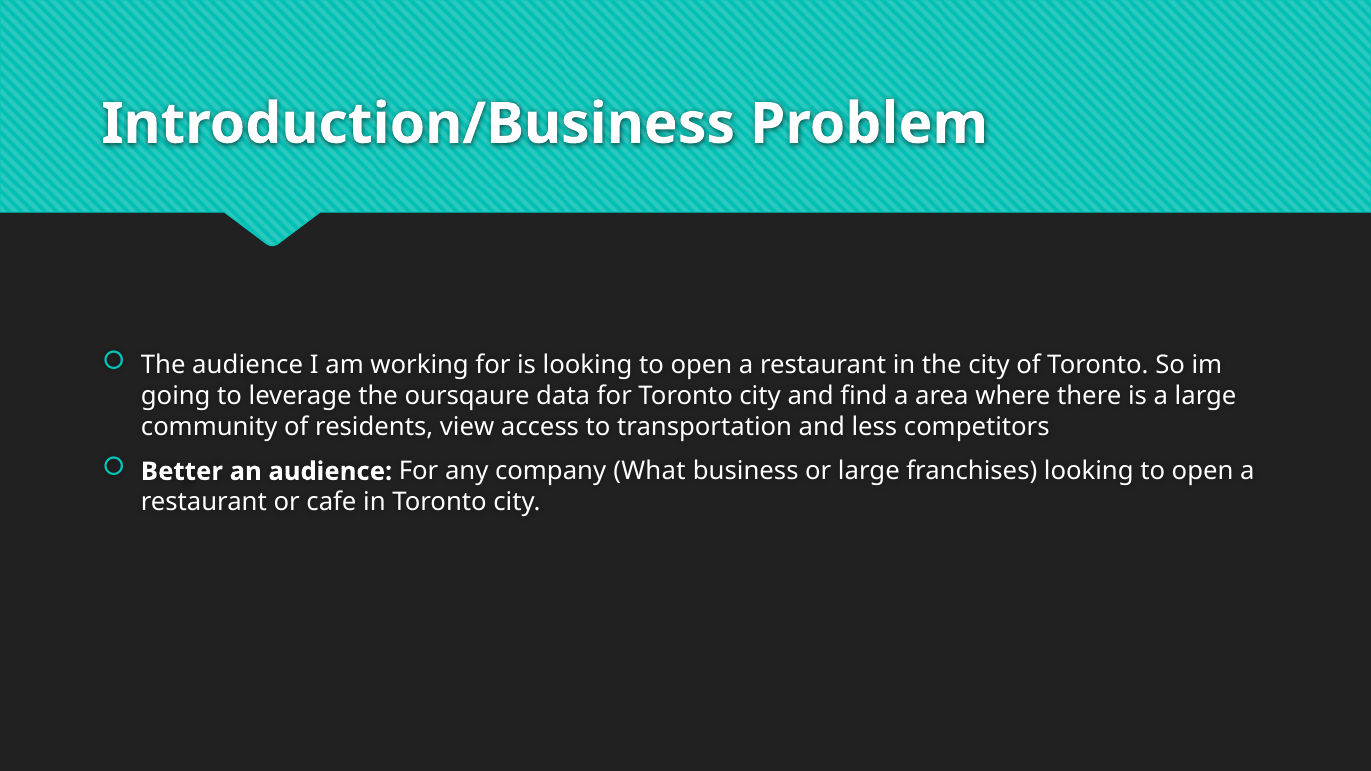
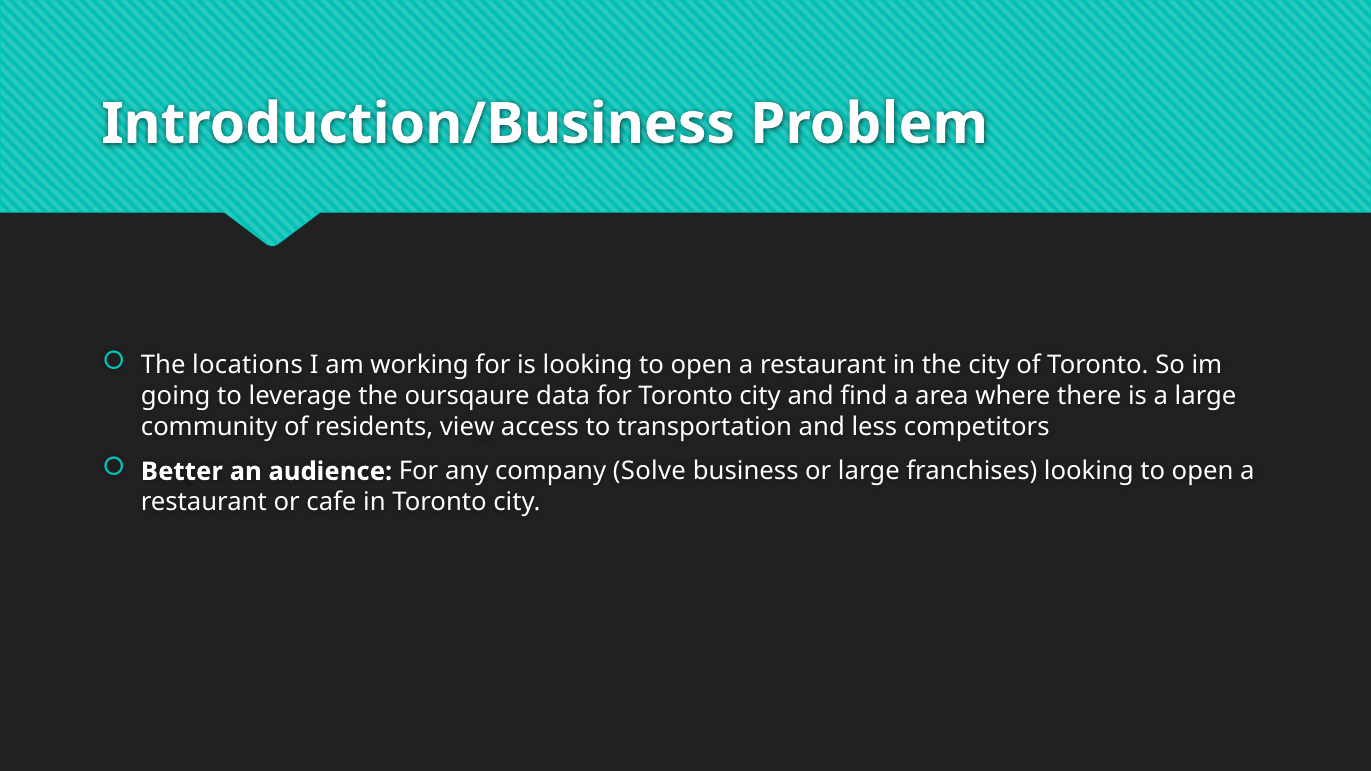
The audience: audience -> locations (248, 365)
What: What -> Solve (649, 472)
